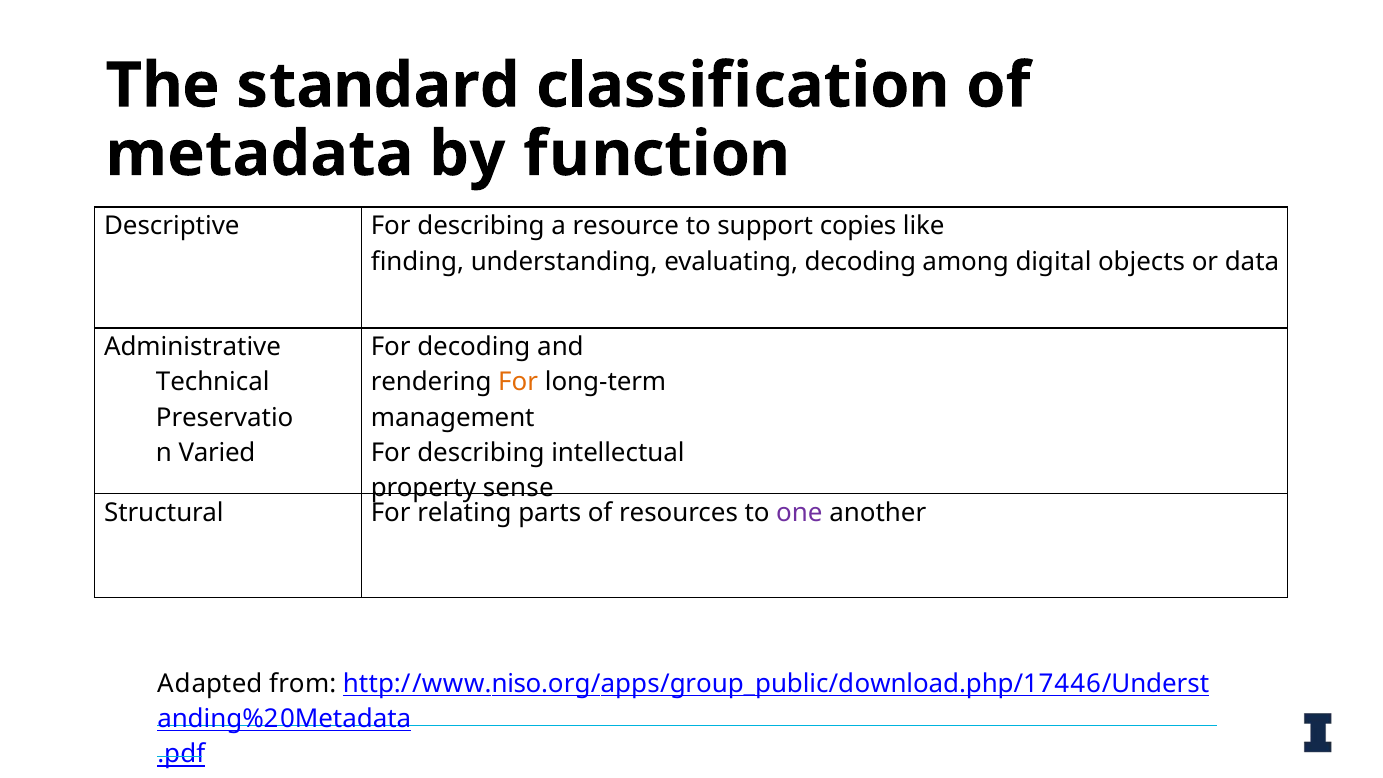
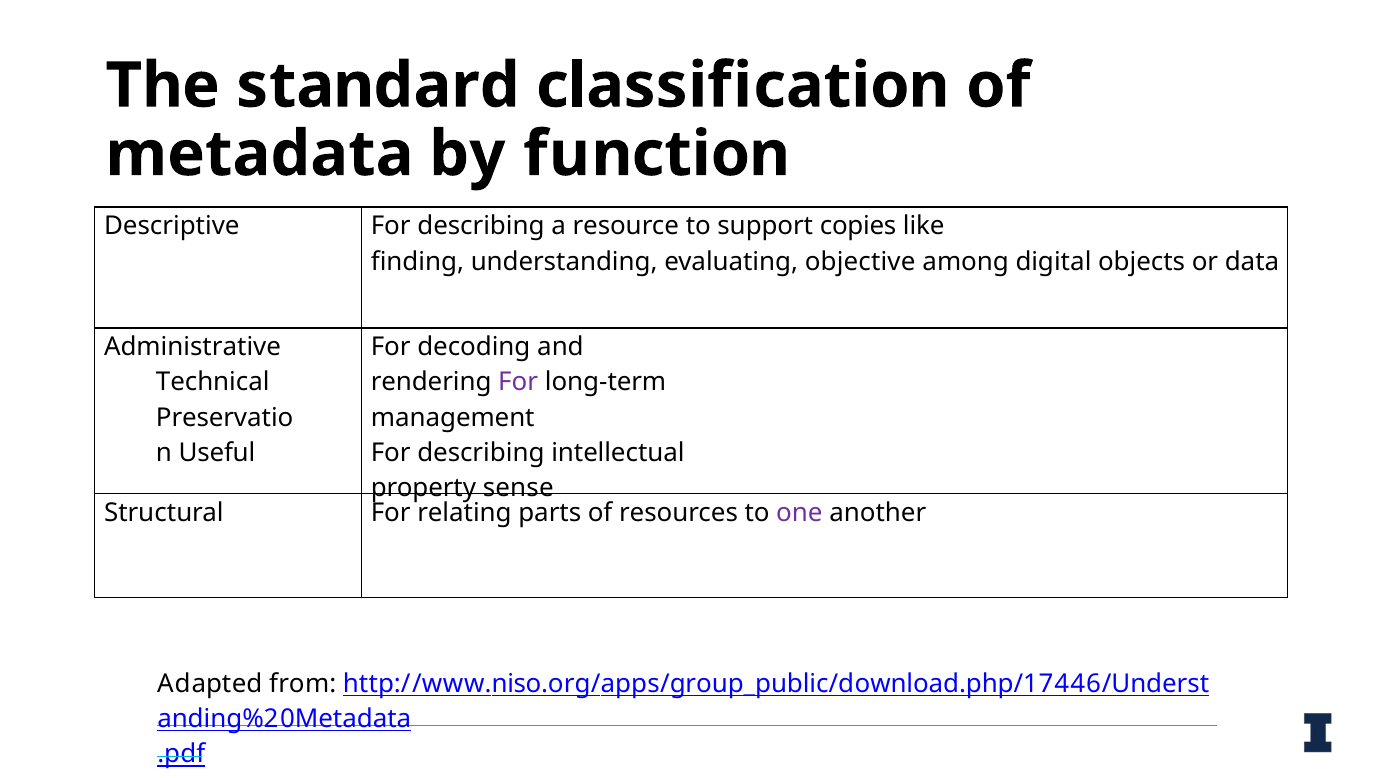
evaluating decoding: decoding -> objective (860, 261)
For colour: orange -> purple (518, 382)
Varied: Varied -> Useful (217, 453)
